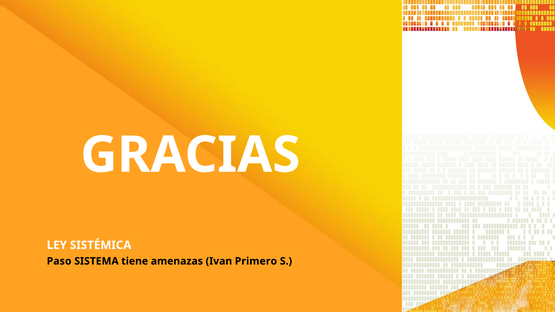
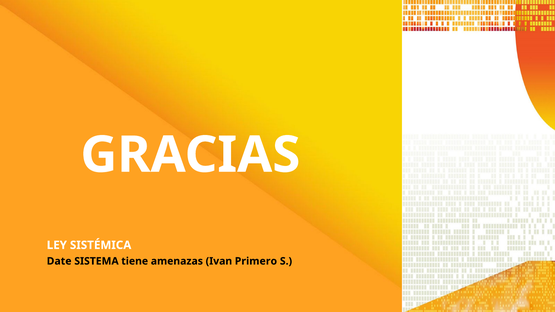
Paso: Paso -> Date (59, 261)
